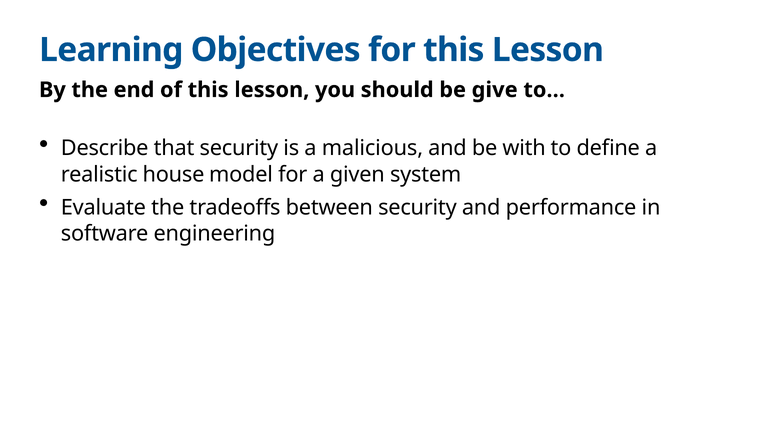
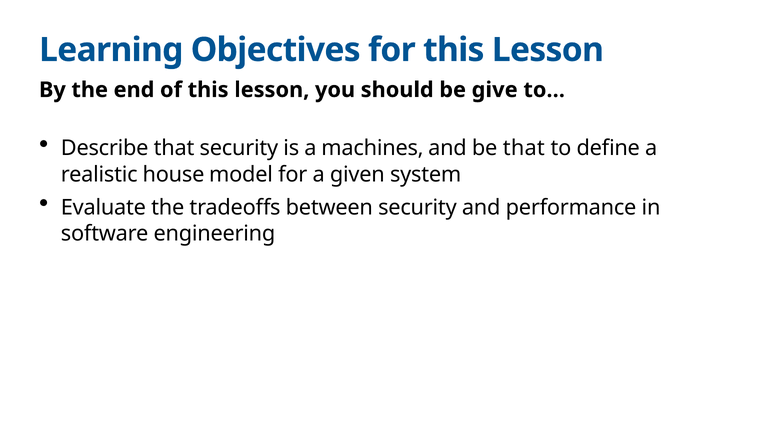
malicious: malicious -> machines (372, 148)
be with: with -> that (524, 148)
